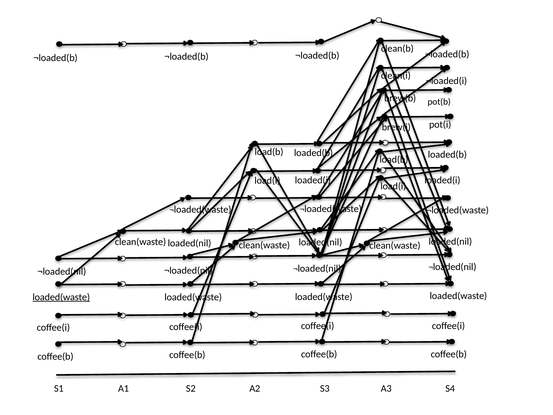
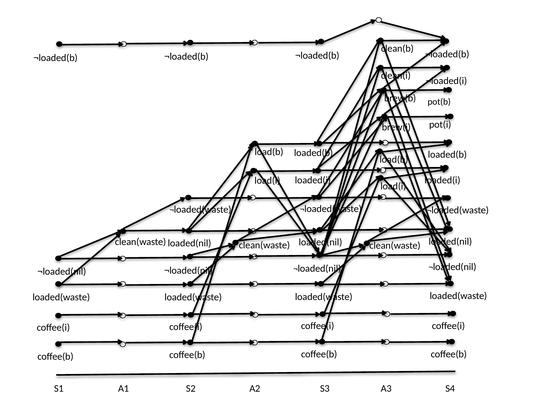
loaded(waste underline: present -> none (61, 297)
